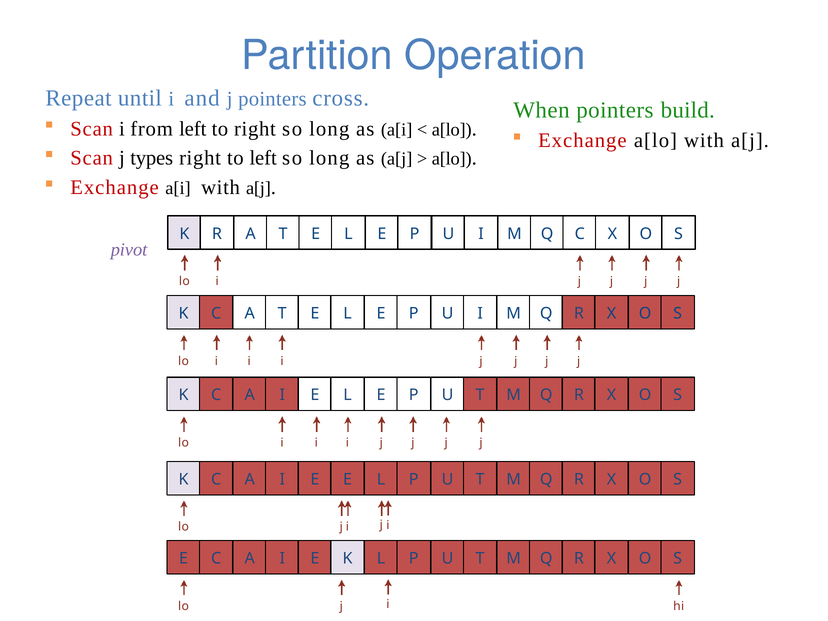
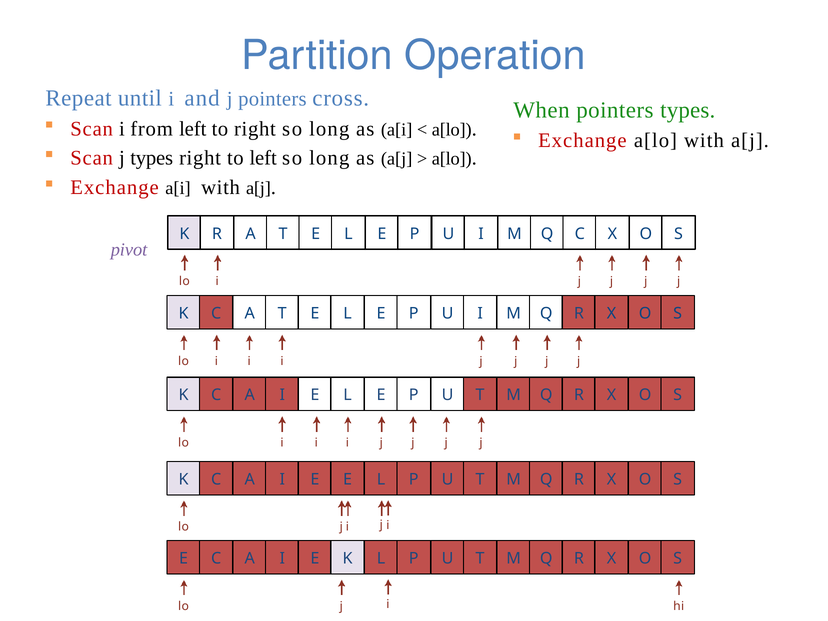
pointers build: build -> types (688, 110)
